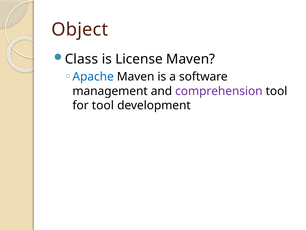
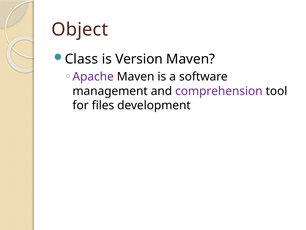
License: License -> Version (139, 59)
Apache colour: blue -> purple (93, 77)
for tool: tool -> files (103, 105)
